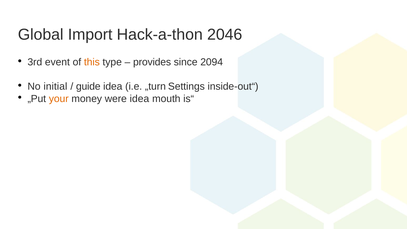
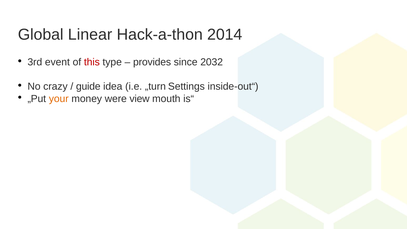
Import: Import -> Linear (90, 34)
2046: 2046 -> 2014 (225, 34)
this colour: orange -> red (92, 62)
2094: 2094 -> 2032 (212, 62)
initial: initial -> crazy (55, 87)
were idea: idea -> view (140, 99)
